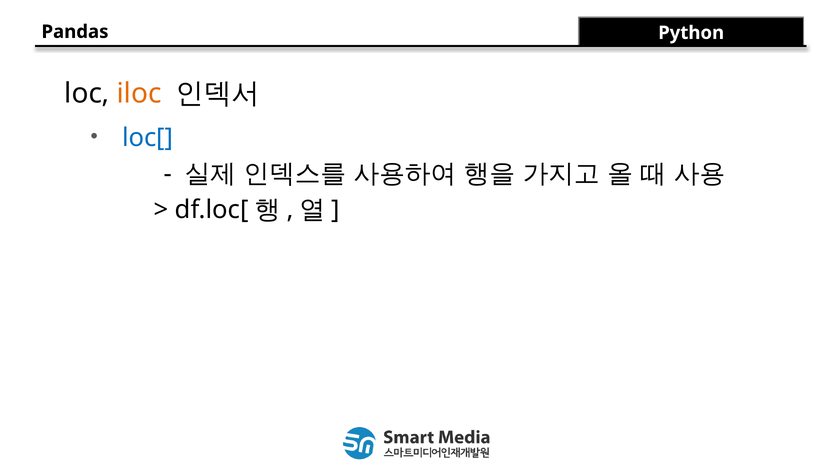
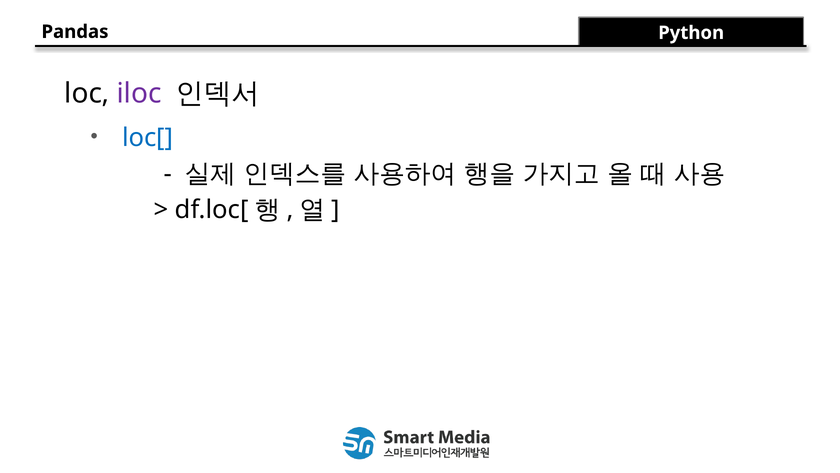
iloc colour: orange -> purple (139, 93)
